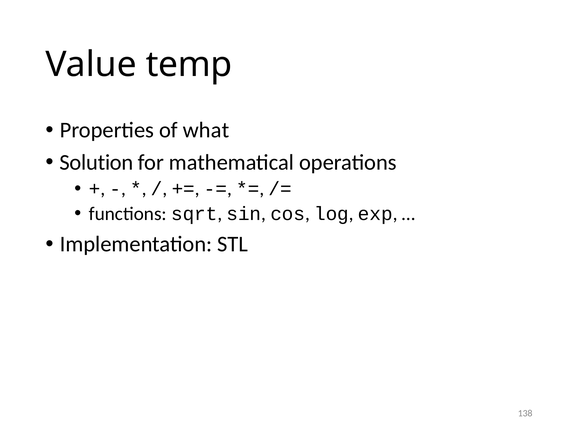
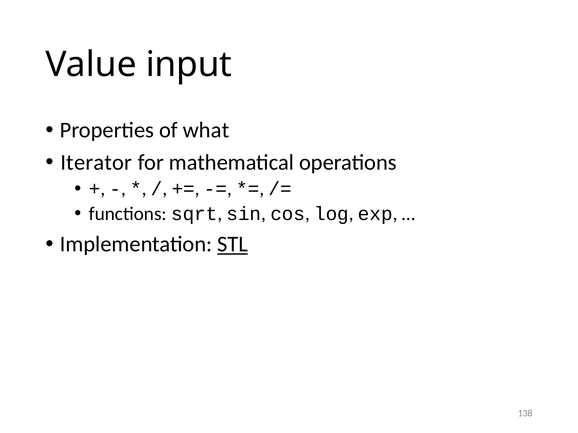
temp: temp -> input (189, 65)
Solution: Solution -> Iterator (96, 163)
STL underline: none -> present (233, 245)
